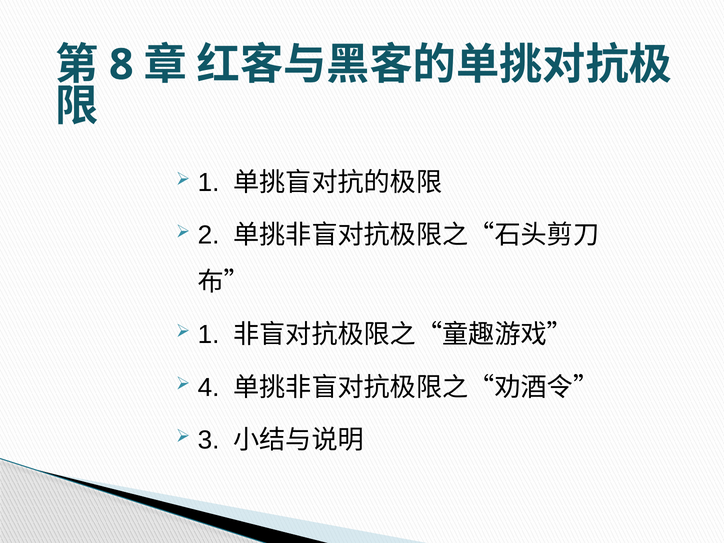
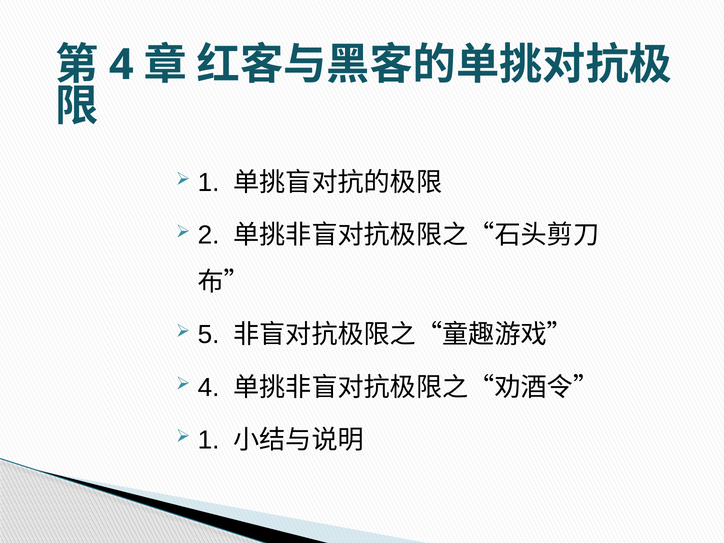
8: 8 -> 4 (121, 65)
1: 1 -> 5 (209, 335)
3: 3 -> 1 (209, 440)
